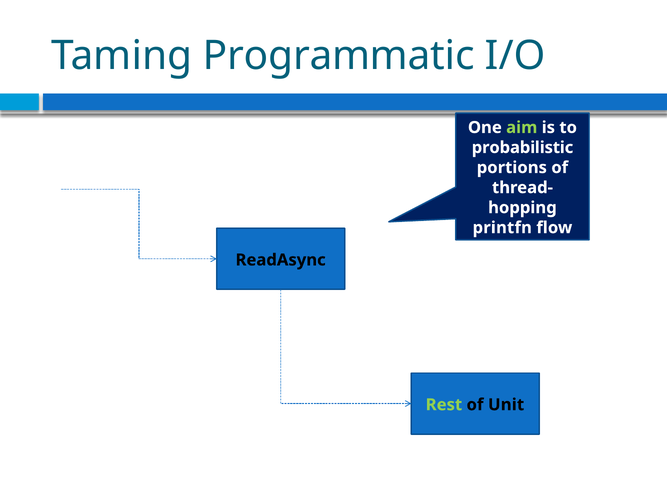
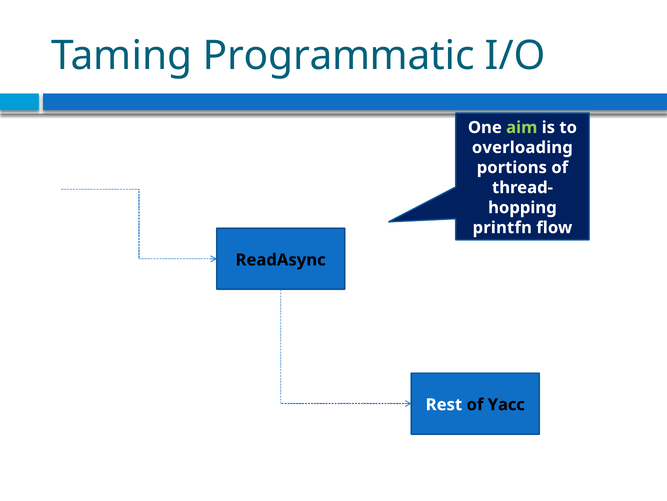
probabilistic: probabilistic -> overloading (522, 147)
Rest colour: light green -> white (444, 404)
Unit: Unit -> Yacc (506, 404)
